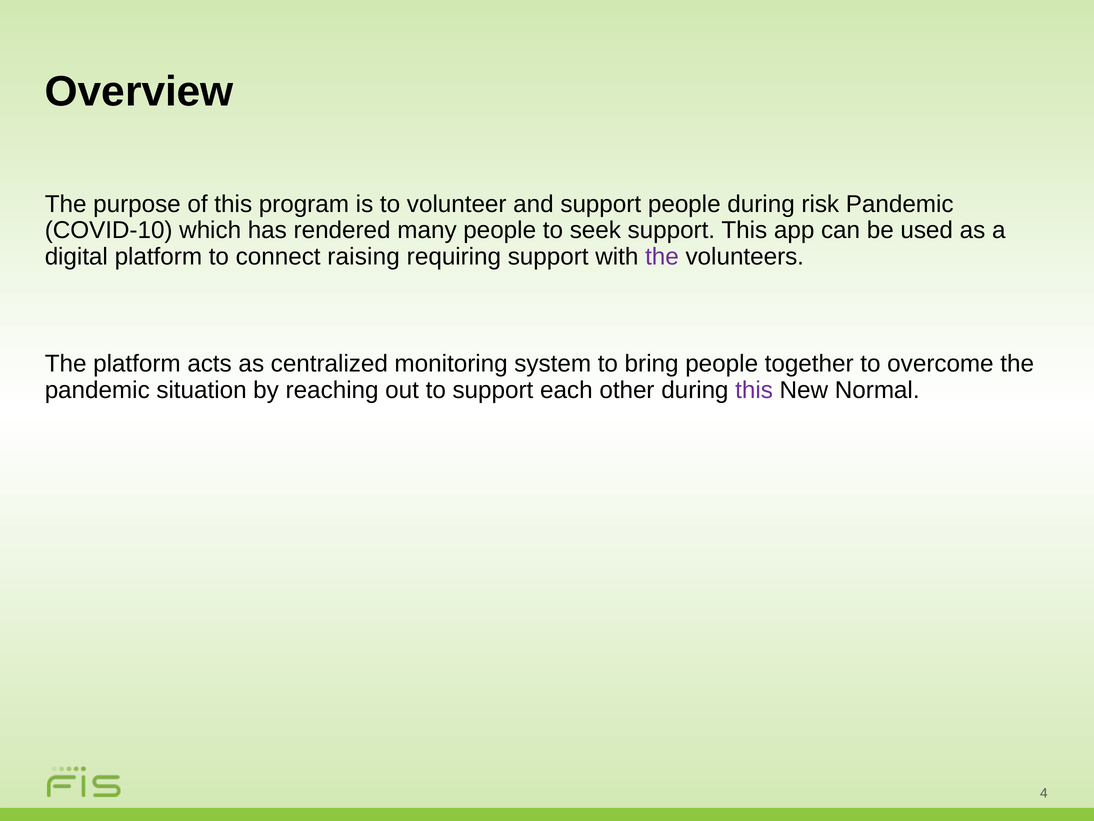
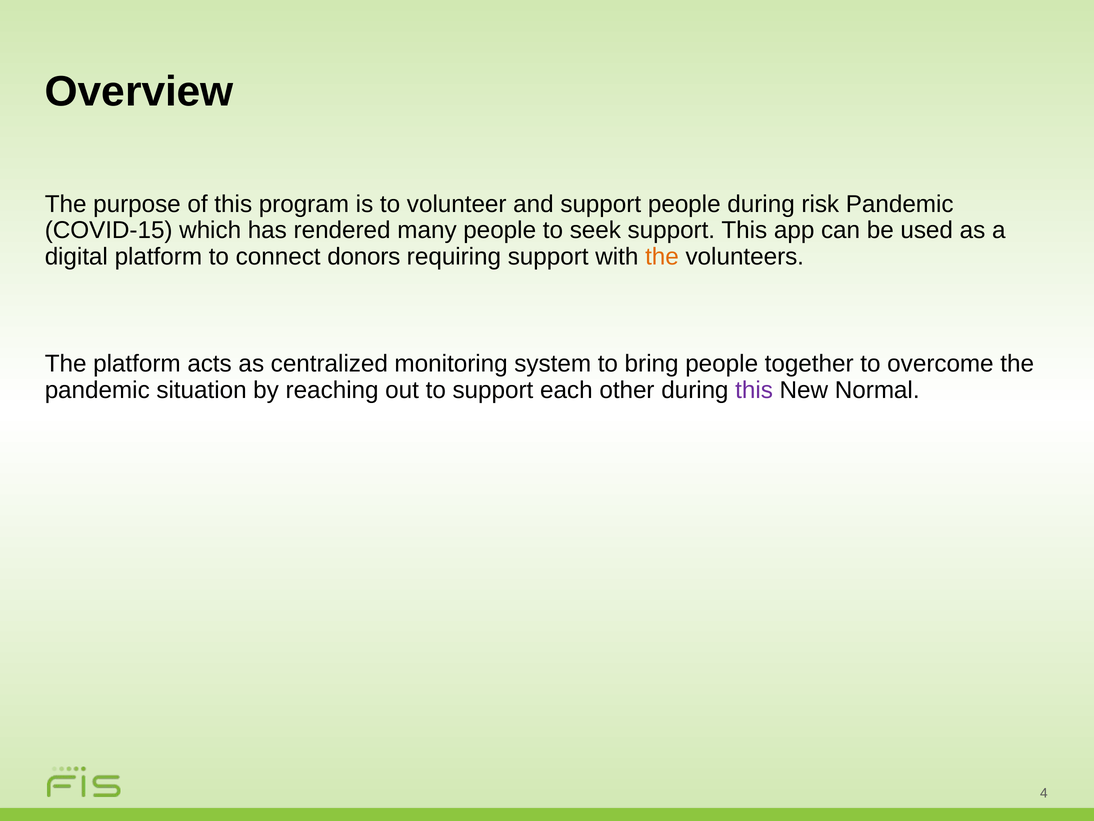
COVID-10: COVID-10 -> COVID-15 (109, 230)
raising: raising -> donors (364, 256)
the colour: purple -> orange (662, 256)
